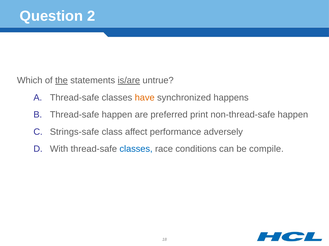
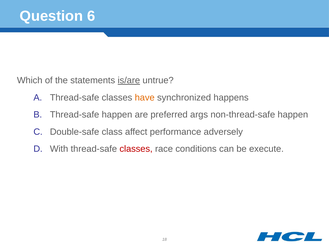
2: 2 -> 6 (91, 16)
the underline: present -> none (61, 81)
print: print -> args (199, 115)
Strings-safe: Strings-safe -> Double-safe (75, 132)
classes colour: blue -> red (136, 149)
compile: compile -> execute (266, 149)
